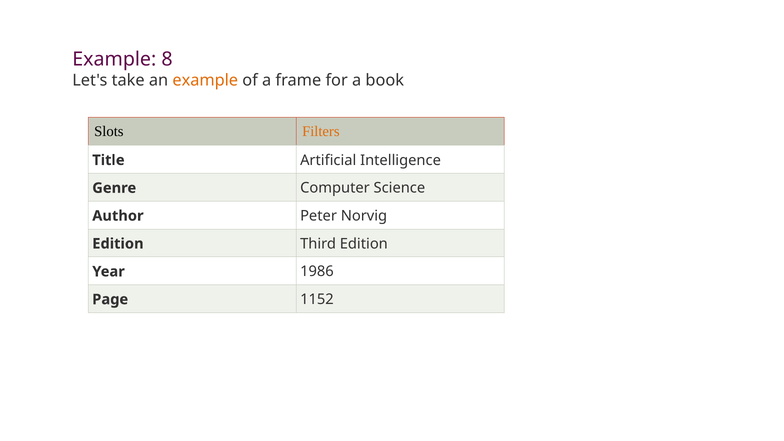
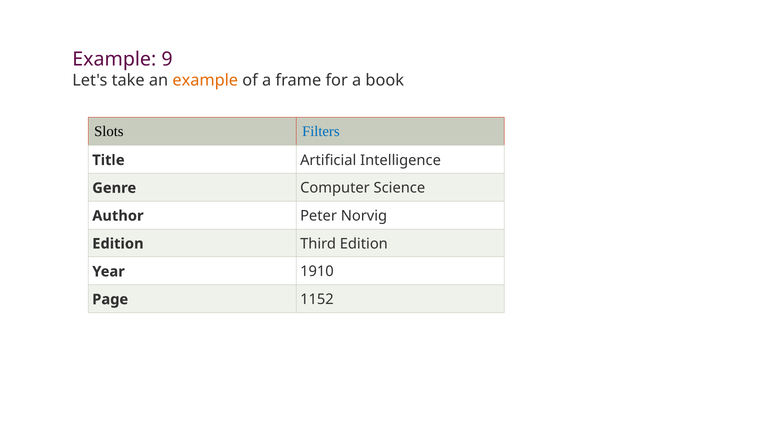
8: 8 -> 9 (167, 59)
Filters colour: orange -> blue (321, 132)
1986: 1986 -> 1910 (317, 272)
